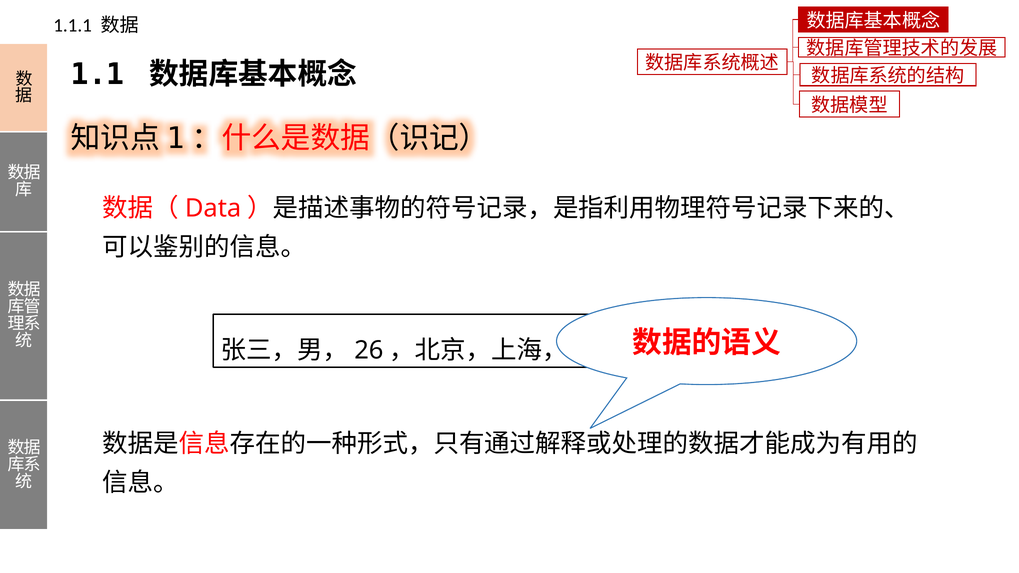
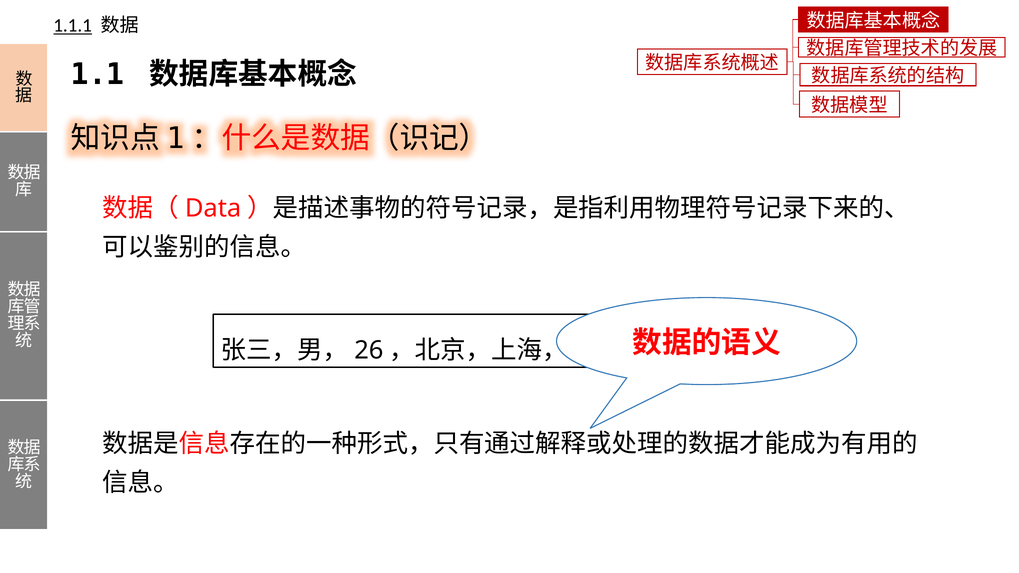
1.1.1 underline: none -> present (73, 26)
